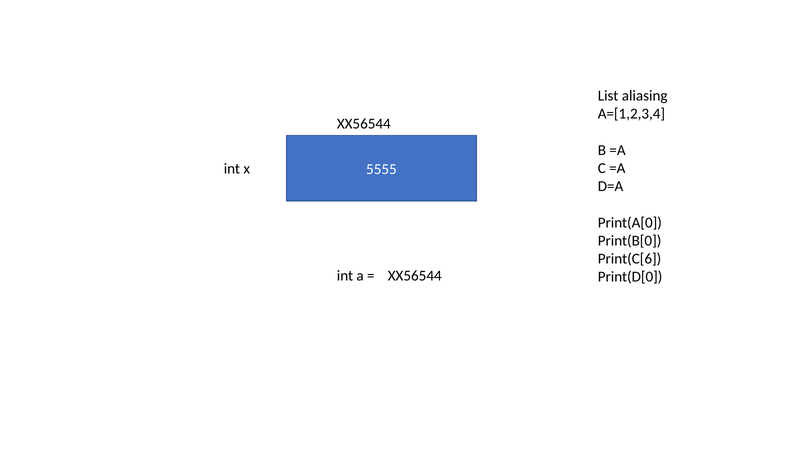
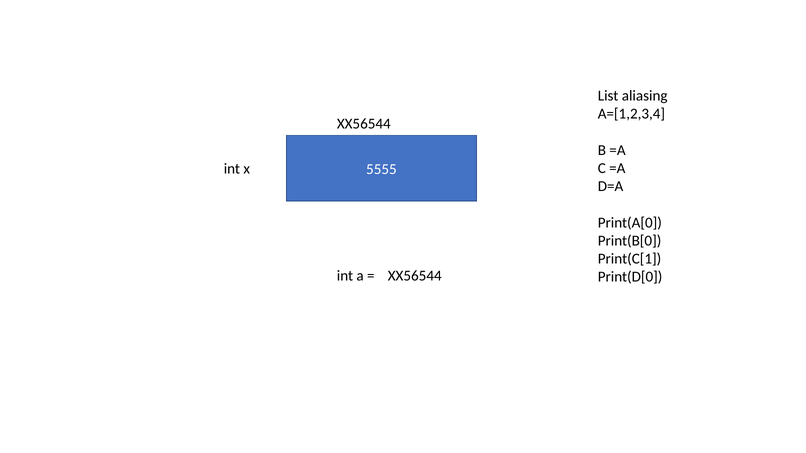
Print(C[6: Print(C[6 -> Print(C[1 (630, 259)
